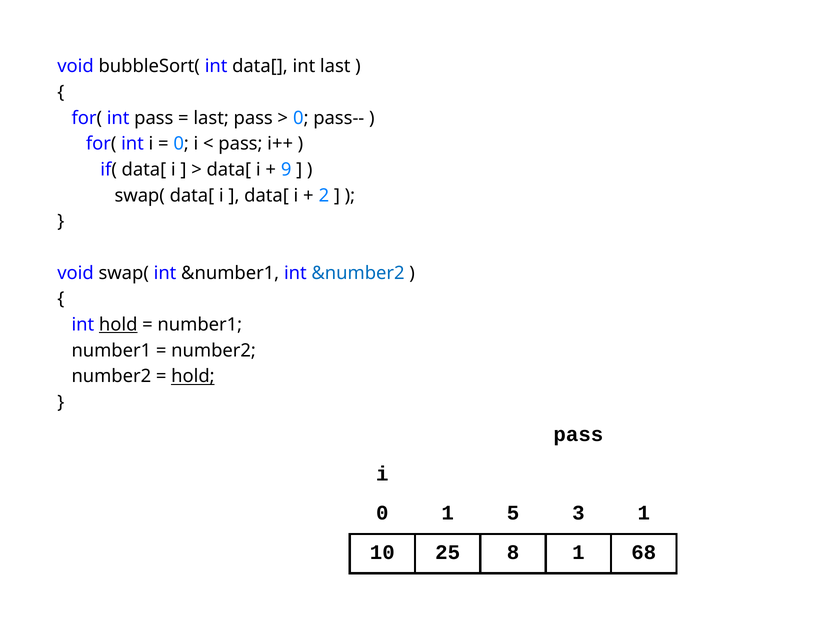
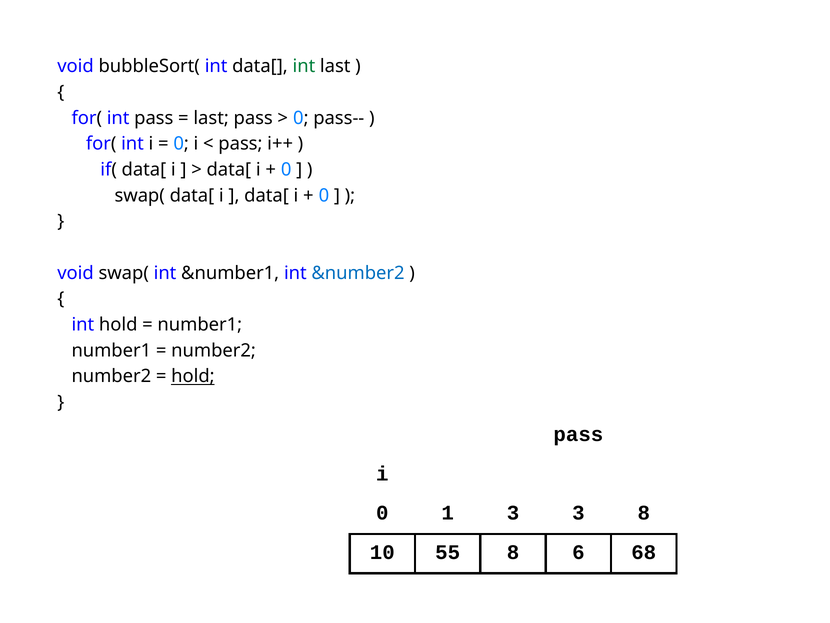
int colour: black -> green (304, 66)
9: 9 -> 0 (286, 170)
2: 2 -> 0 (324, 195)
hold underline: present -> none (118, 324)
1 5: 5 -> 3 (513, 513)
3 1: 1 -> 8 (644, 513)
25: 25 -> 55 (448, 552)
8 1: 1 -> 6 (578, 552)
